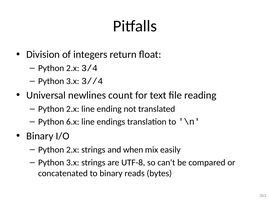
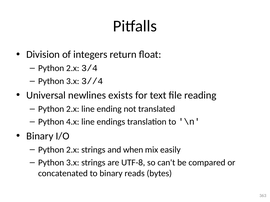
count: count -> exists (121, 95)
6.x: 6.x -> 4.x (73, 122)
